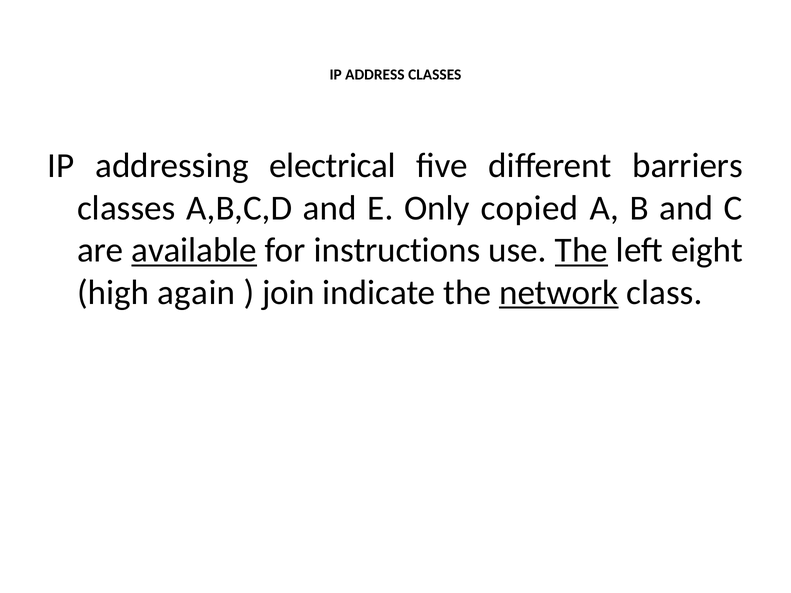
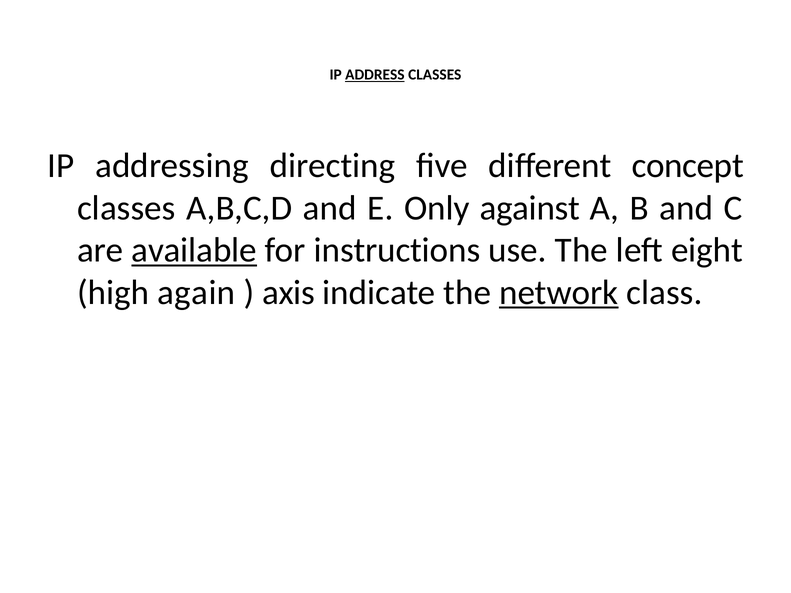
ADDRESS underline: none -> present (375, 75)
electrical: electrical -> directing (332, 166)
barriers: barriers -> concept (688, 166)
copied: copied -> against (530, 208)
The underline: present -> none (581, 250)
join: join -> axis (289, 293)
